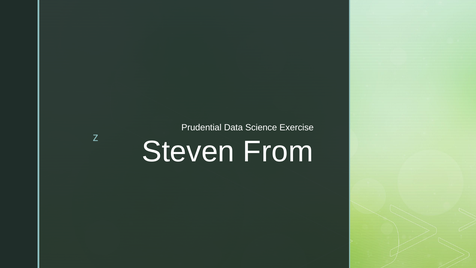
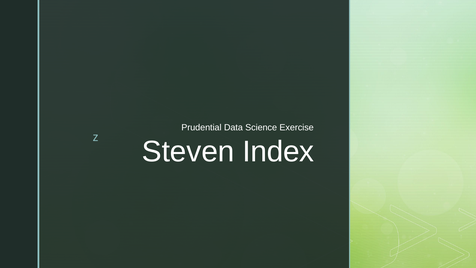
From: From -> Index (278, 152)
